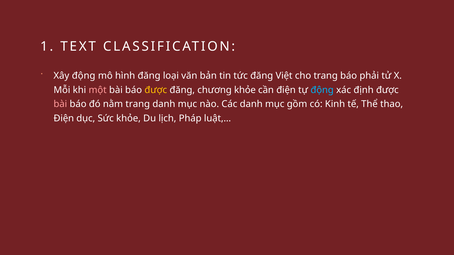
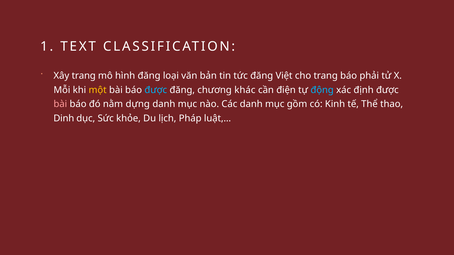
Xây động: động -> trang (84, 76)
một colour: pink -> yellow (98, 90)
được colour: yellow -> light blue (156, 90)
chương khỏe: khỏe -> khác (245, 90)
nằm trang: trang -> dựng (138, 104)
Điện: Điện -> Dinh (64, 118)
